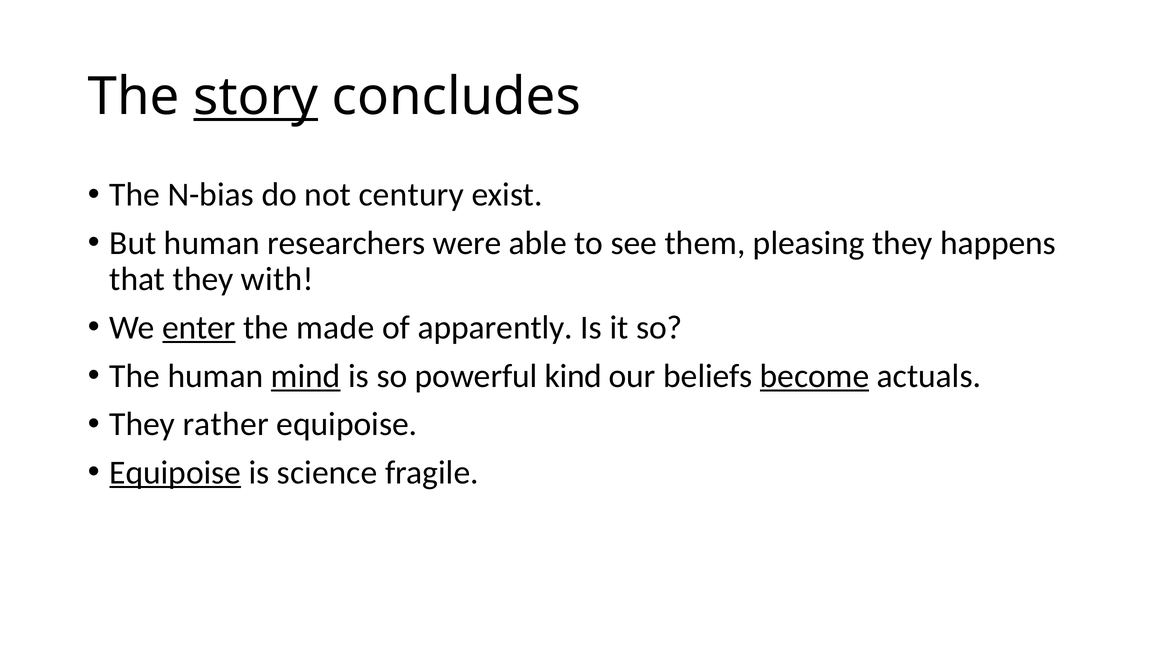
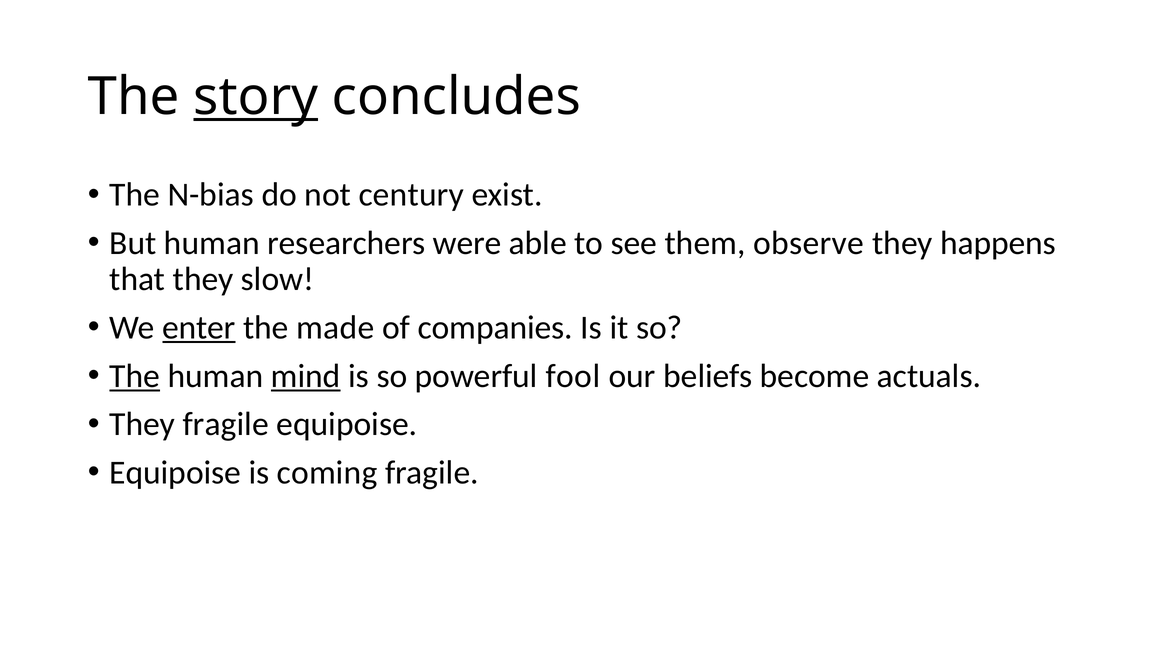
pleasing: pleasing -> observe (809, 243)
with: with -> slow (278, 279)
apparently: apparently -> companies (495, 328)
The underline: none -> present (135, 376)
kind: kind -> fool (573, 376)
become underline: present -> none (815, 376)
They rather: rather -> fragile (226, 424)
Equipoise underline: present -> none (175, 473)
science: science -> coming (327, 473)
